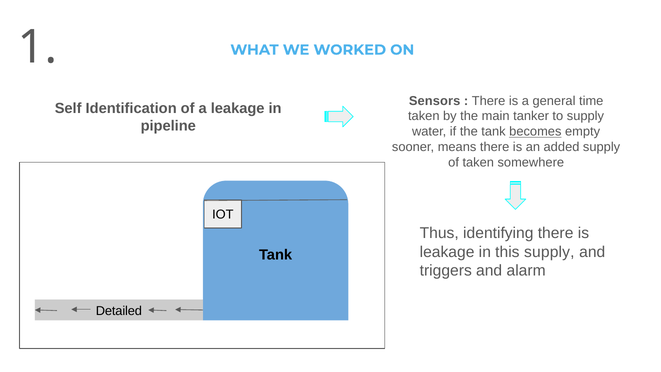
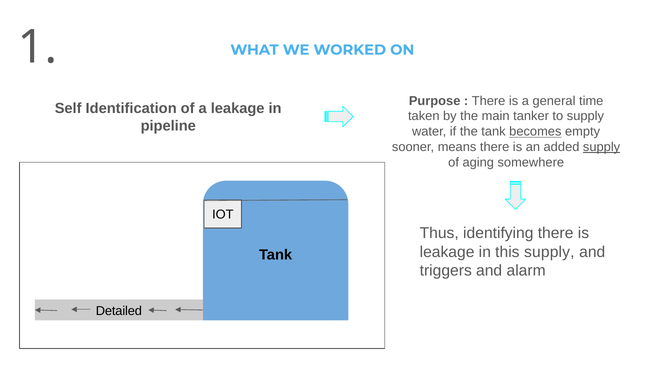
Sensors: Sensors -> Purpose (435, 101)
supply underline: none -> present (602, 147)
of taken: taken -> aging (478, 162)
